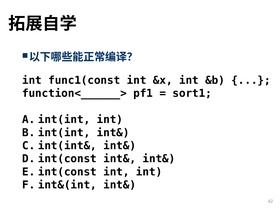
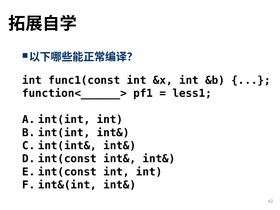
sort1: sort1 -> less1 (192, 93)
